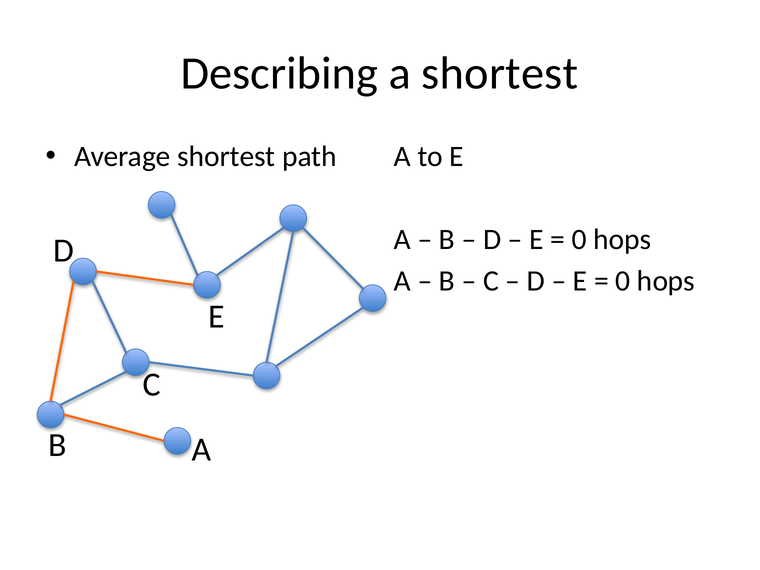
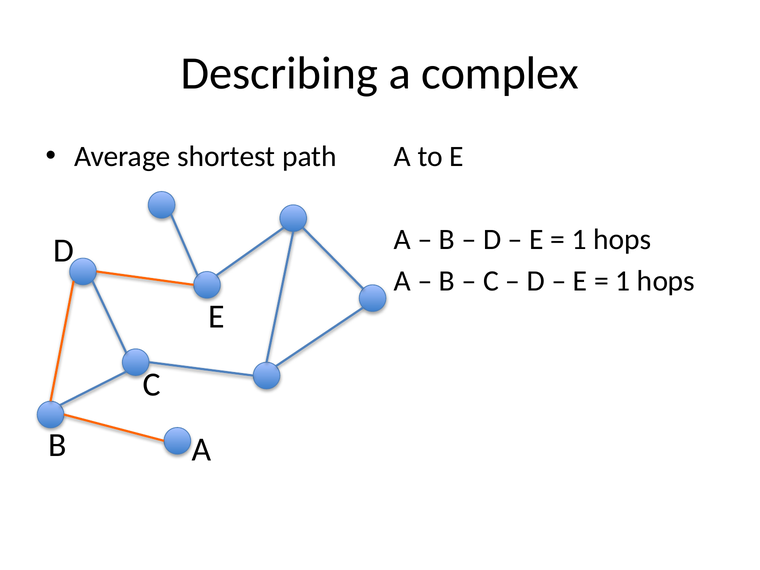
a shortest: shortest -> complex (500, 74)
0: 0 -> 1 (579, 239)
0: 0 -> 1 (623, 281)
